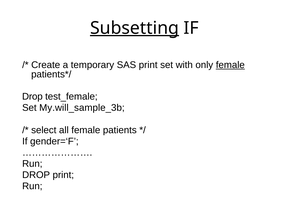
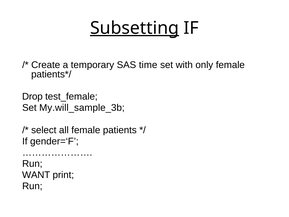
SAS print: print -> time (148, 65)
female underline: present -> none (230, 65)
DROP: DROP -> WANT (36, 175)
